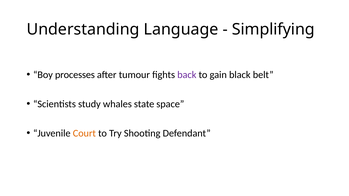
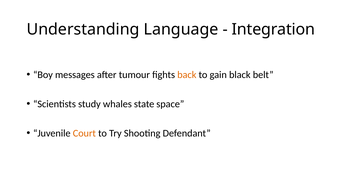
Simplifying: Simplifying -> Integration (273, 29)
processes: processes -> messages (75, 75)
back colour: purple -> orange (187, 75)
